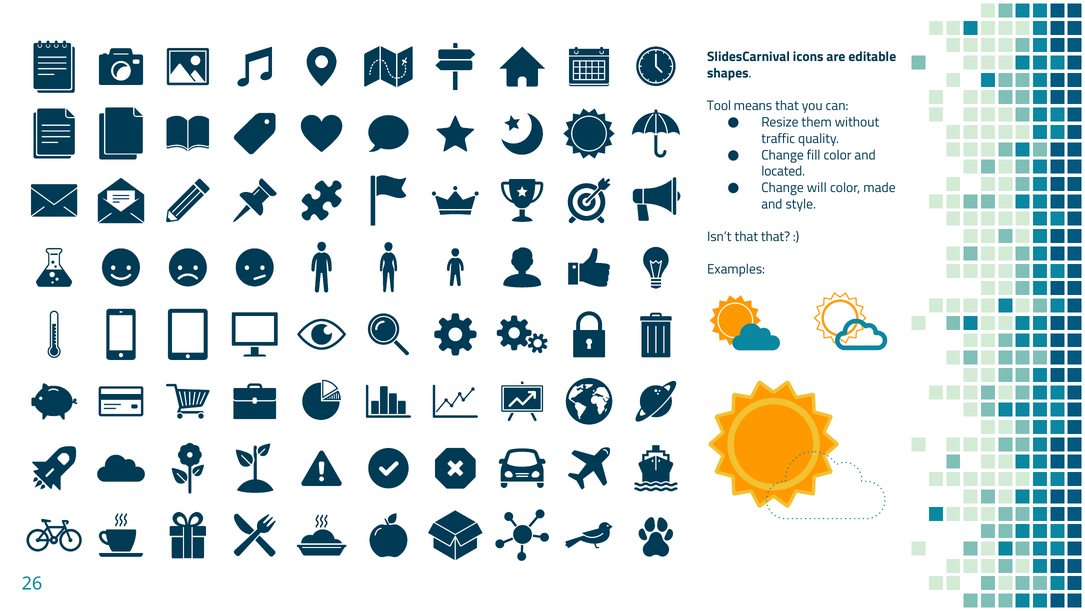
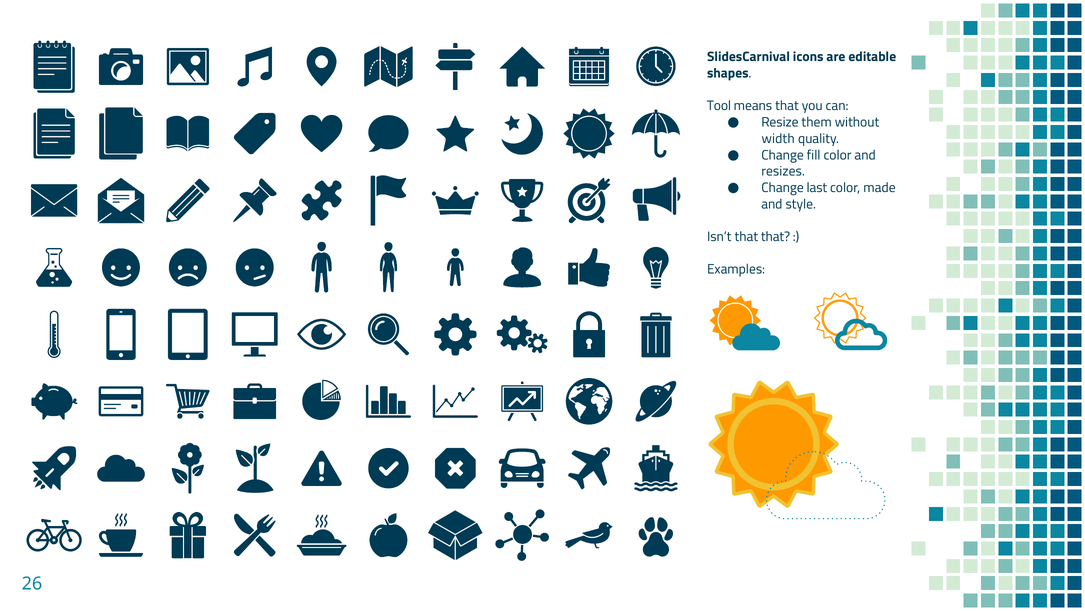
traffic: traffic -> width (778, 139)
located: located -> resizes (783, 171)
will: will -> last (817, 187)
